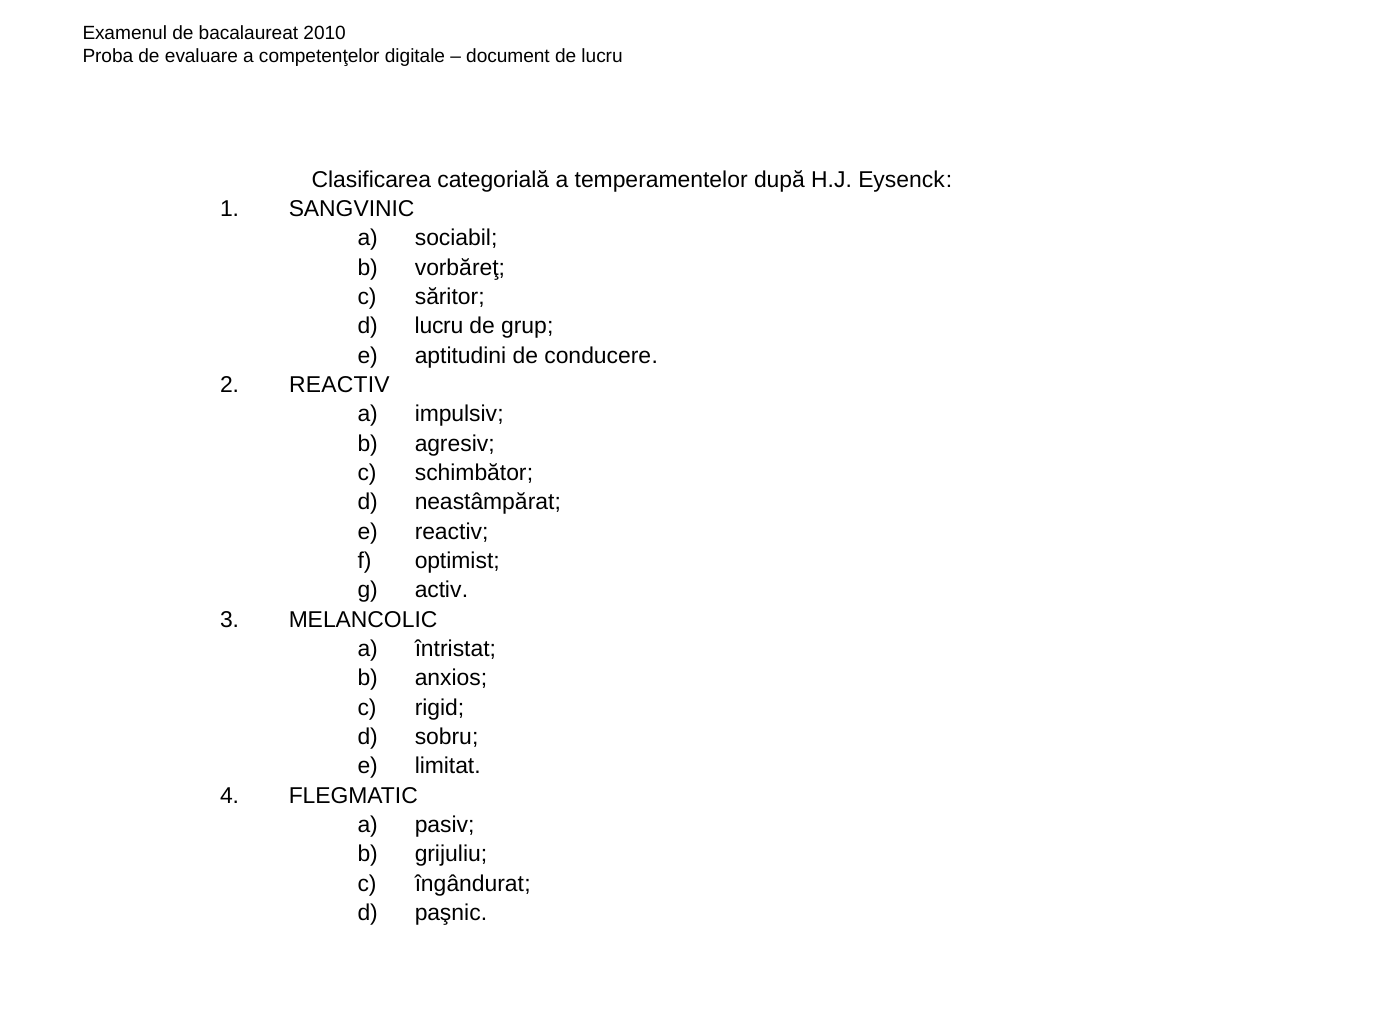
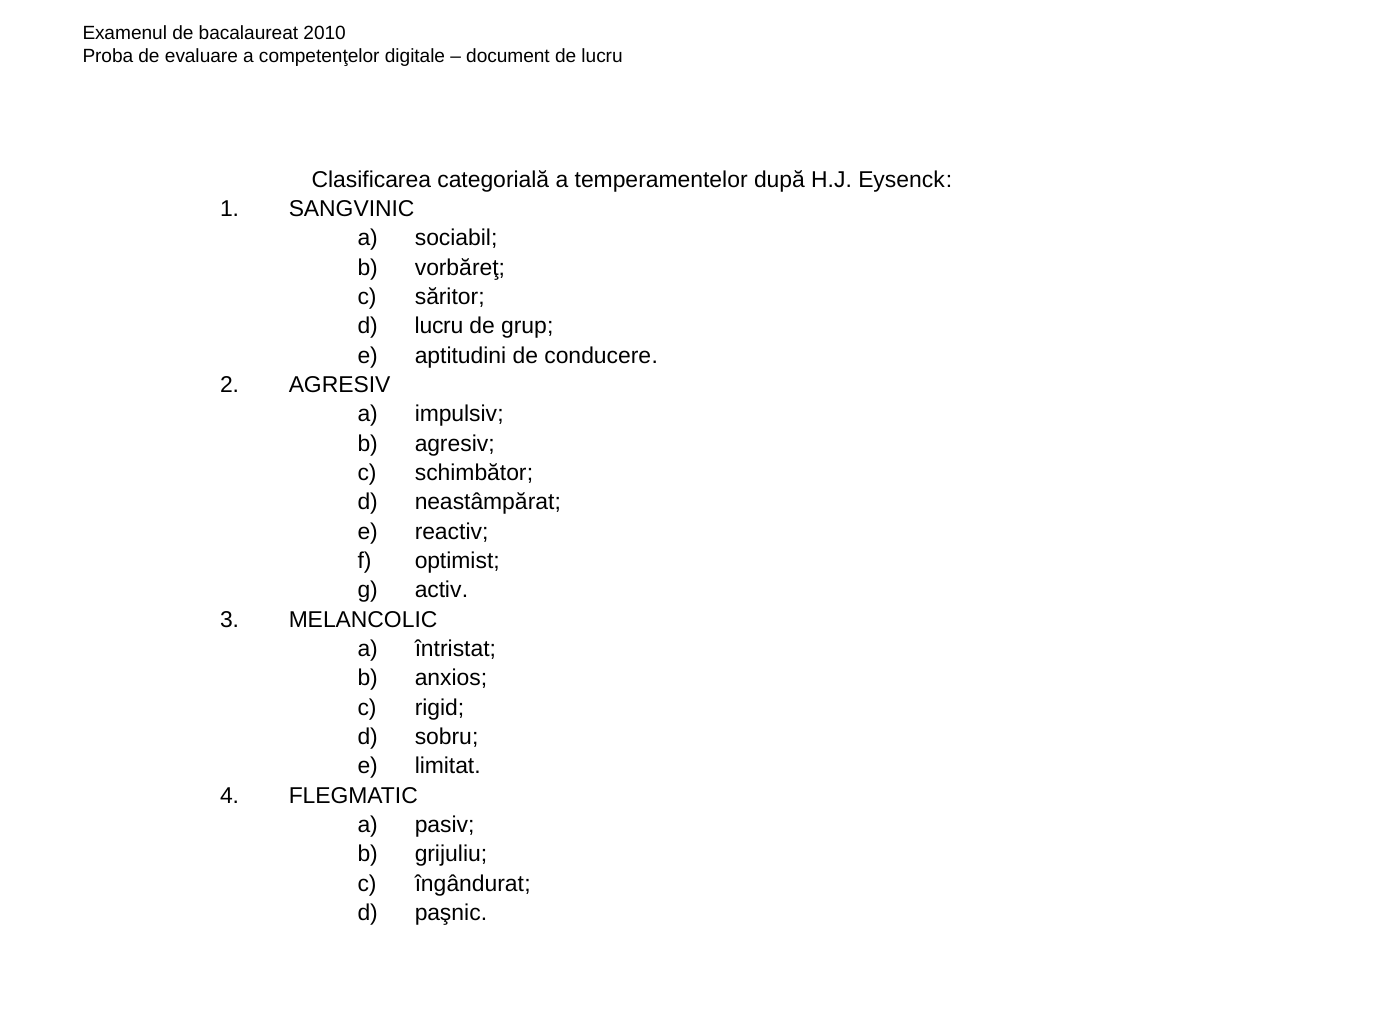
REACTIV: REACTIV -> AGRESIV (340, 385)
